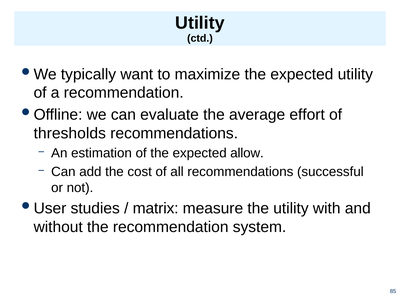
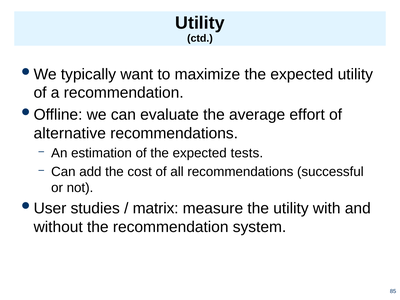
thresholds: thresholds -> alternative (70, 133)
allow: allow -> tests (247, 153)
